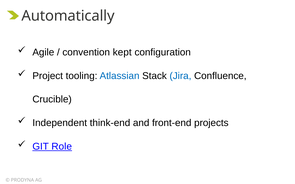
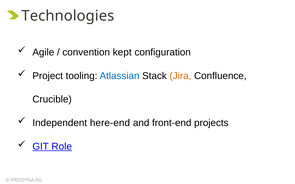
Automatically: Automatically -> Technologies (68, 16)
Jira colour: blue -> orange (180, 76)
think-end: think-end -> here-end (110, 123)
